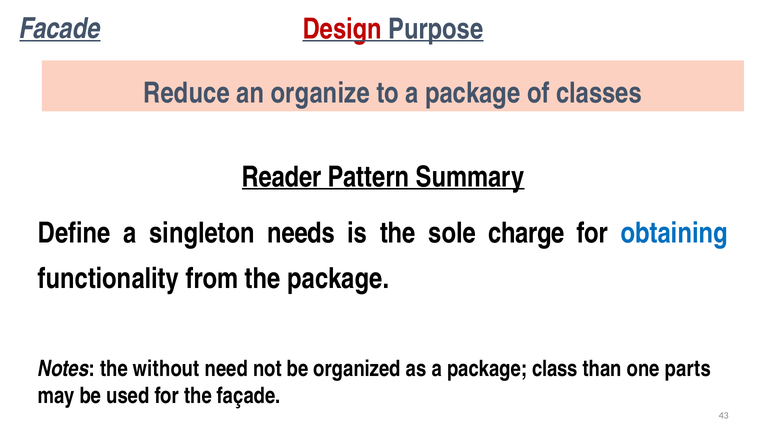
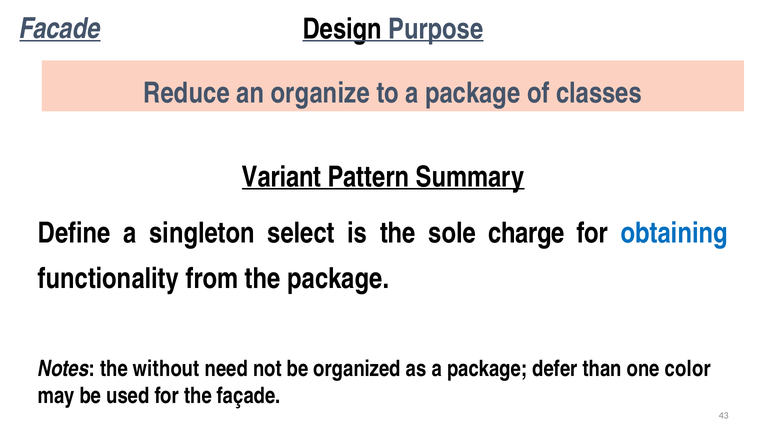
Design colour: red -> black (342, 29)
Reader: Reader -> Variant (282, 177)
needs: needs -> select (301, 233)
class: class -> defer (555, 369)
parts: parts -> color (688, 369)
